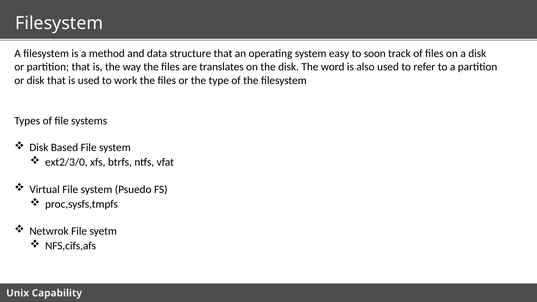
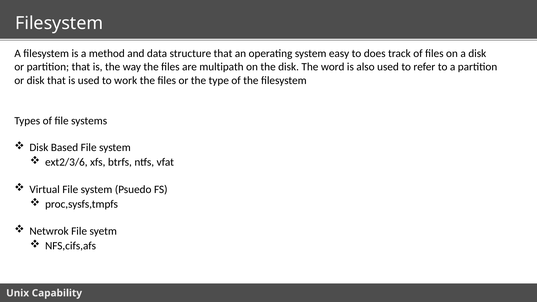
soon: soon -> does (375, 53)
translates: translates -> multipath (221, 67)
ext2/3/0: ext2/3/0 -> ext2/3/6 (66, 162)
